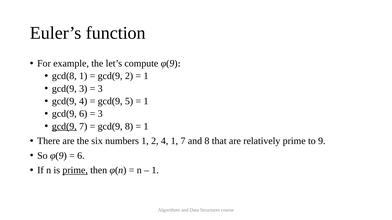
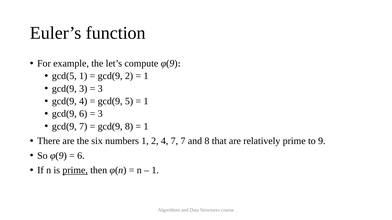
gcd(8: gcd(8 -> gcd(5 (64, 76)
gcd(9 underline: present -> none (64, 127)
4 1: 1 -> 7 (174, 141)
